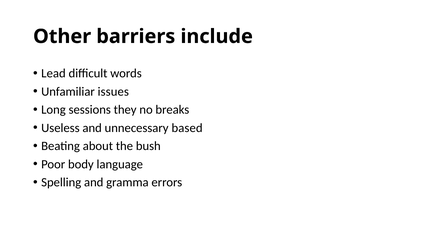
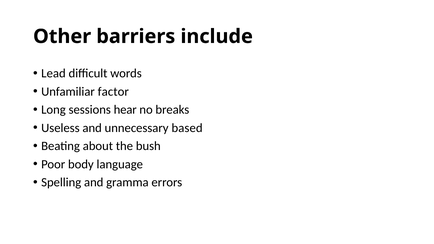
issues: issues -> factor (113, 92)
they: they -> hear (125, 110)
